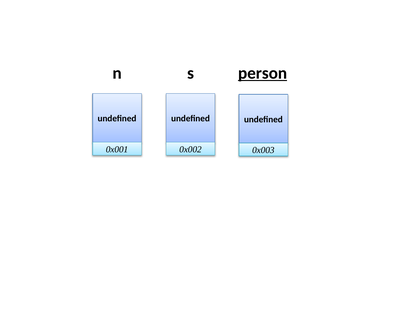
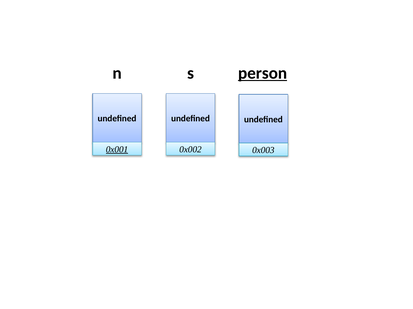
0x001 underline: none -> present (117, 150)
